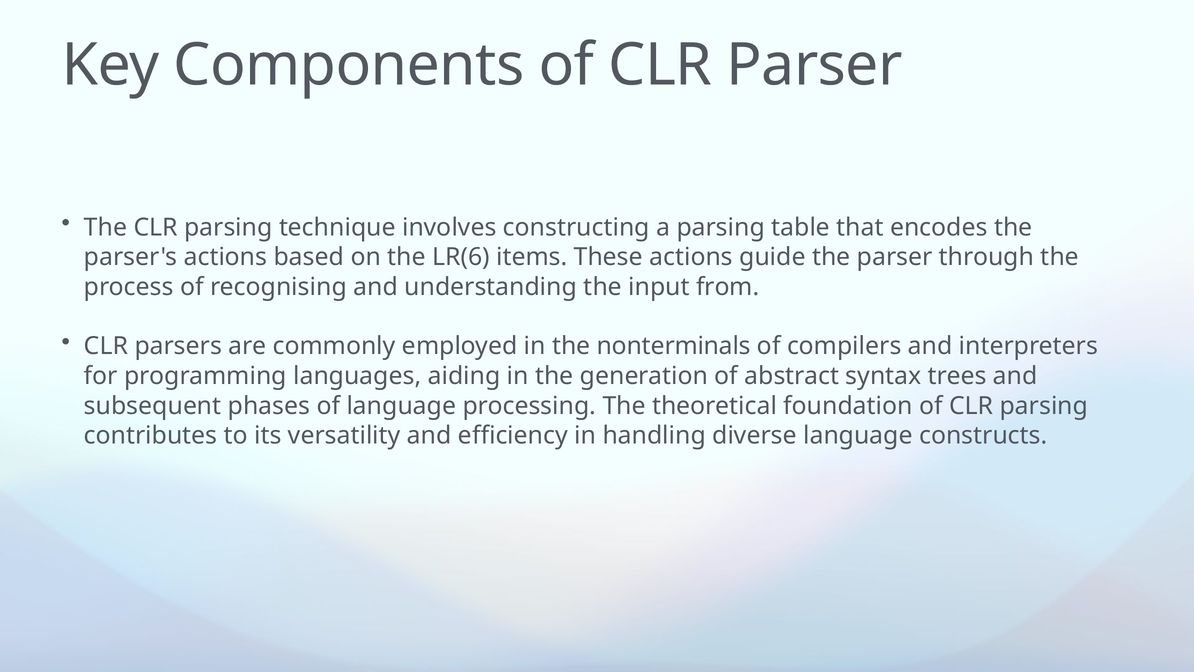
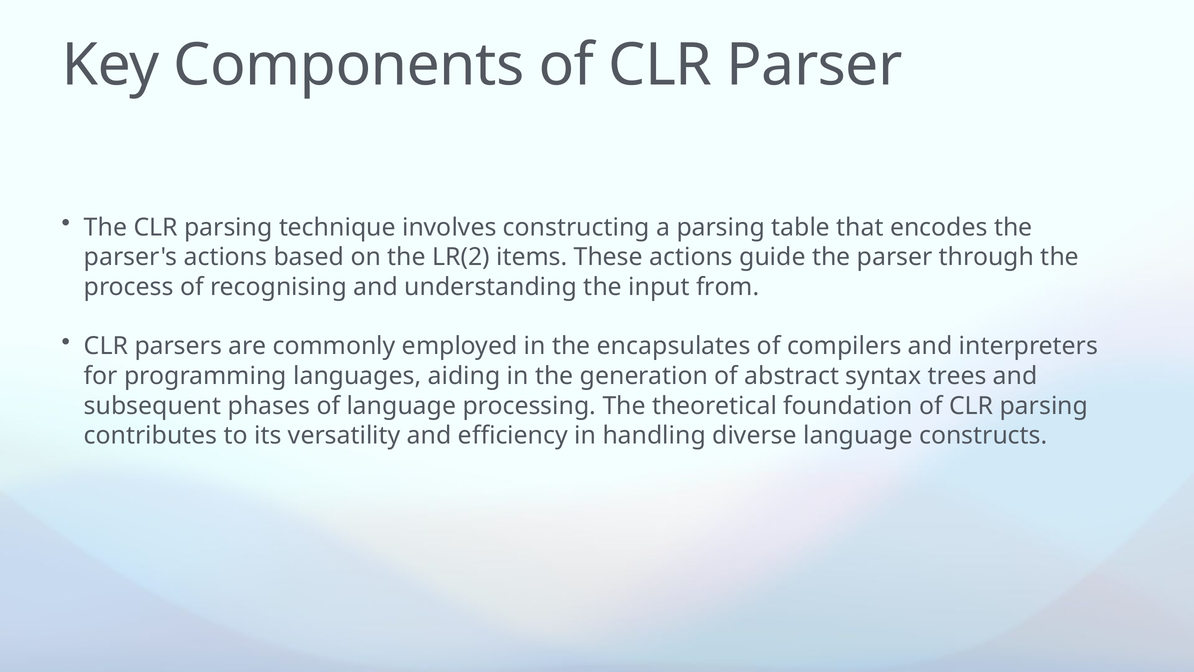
LR(6: LR(6 -> LR(2 (461, 257)
nonterminals: nonterminals -> encapsulates (674, 346)
